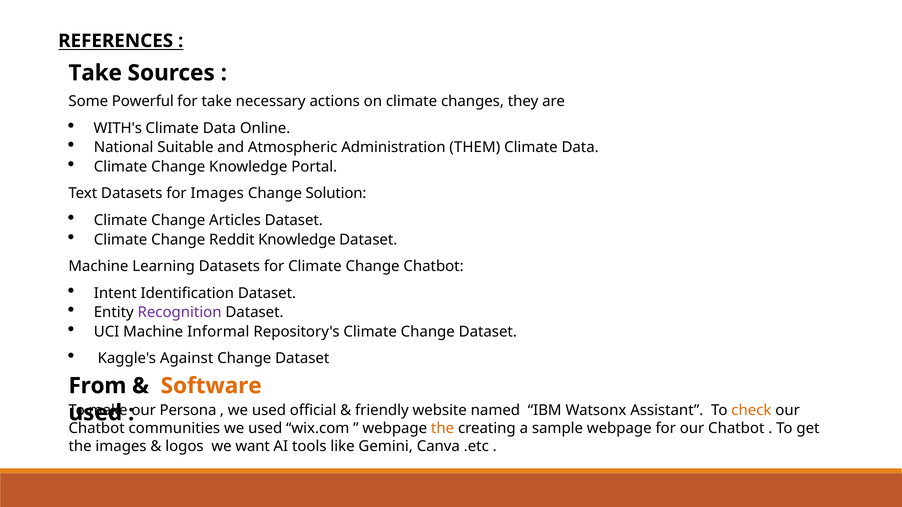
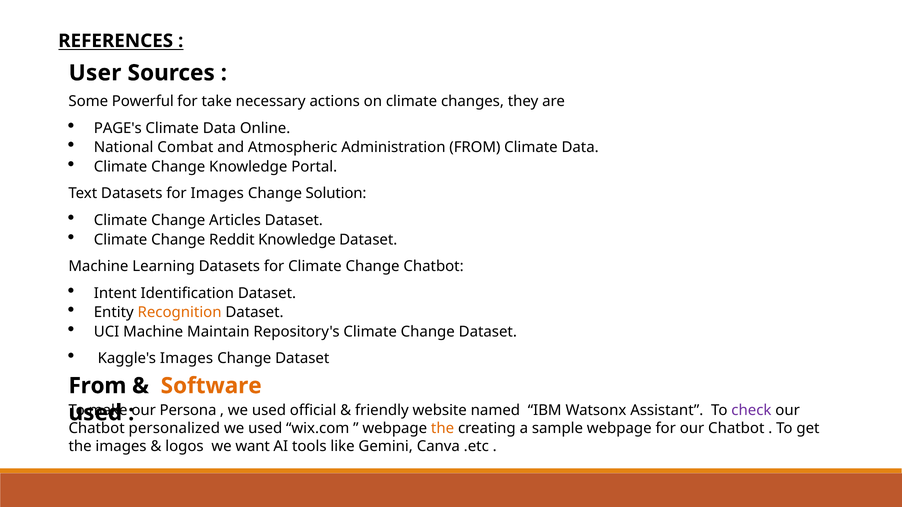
Take: Take -> User (95, 73)
WITH's: WITH's -> PAGE's (118, 128)
Suitable: Suitable -> Combat (185, 148)
Administration THEM: THEM -> FROM (475, 148)
Recognition colour: purple -> orange (180, 313)
Informal: Informal -> Maintain (218, 332)
Kaggle's Against: Against -> Images (187, 359)
check colour: orange -> purple (751, 411)
communities: communities -> personalized (174, 429)
